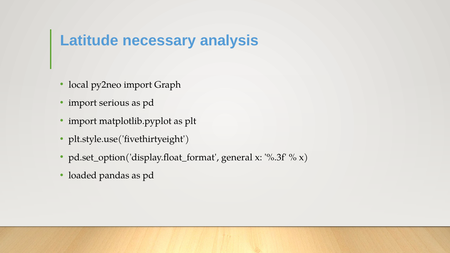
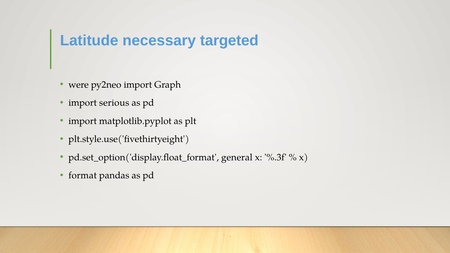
analysis: analysis -> targeted (229, 41)
local: local -> were (79, 85)
loaded: loaded -> format (83, 176)
